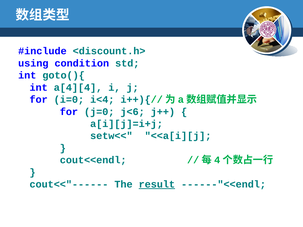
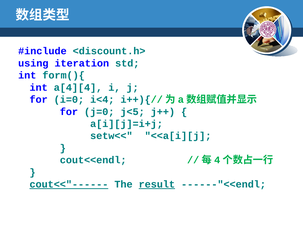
condition: condition -> iteration (82, 63)
goto(){: goto(){ -> form(){ (64, 75)
j<6: j<6 -> j<5 (133, 112)
cout<<"------ underline: none -> present (69, 185)
